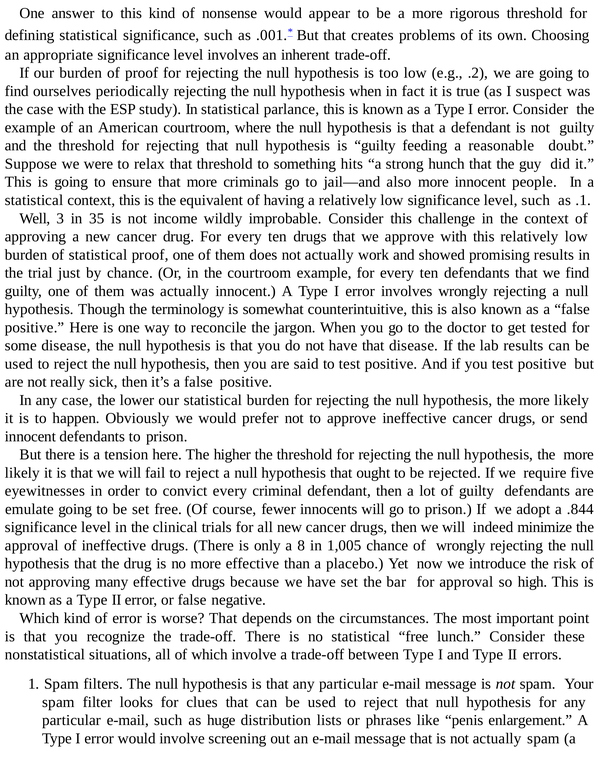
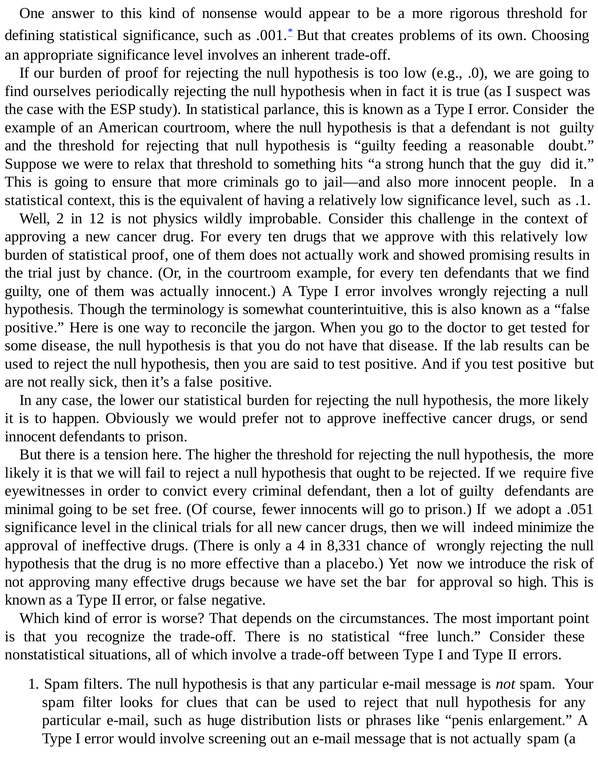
.2: .2 -> .0 (478, 73)
3: 3 -> 2 (60, 218)
35: 35 -> 12 (97, 218)
income: income -> physics (175, 218)
emulate: emulate -> minimal (30, 509)
.844: .844 -> .051 (580, 509)
8: 8 -> 4 (301, 545)
1,005: 1,005 -> 8,331 (344, 545)
